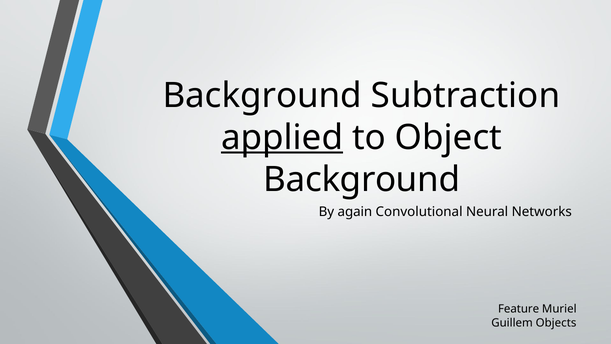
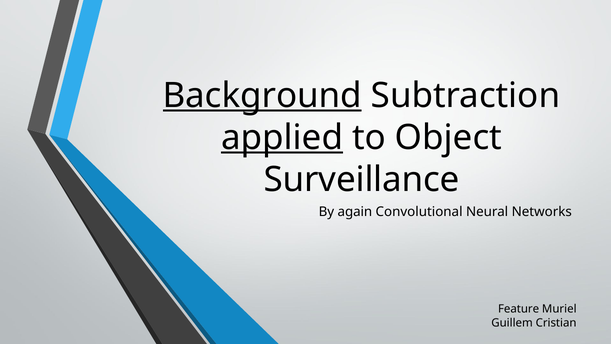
Background underline: none -> present (262, 95)
Background: Background -> Surveillance (362, 179)
Objects: Objects -> Cristian (556, 323)
